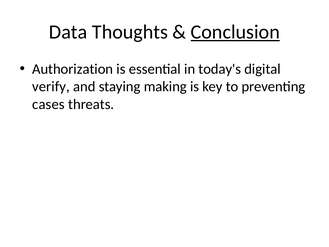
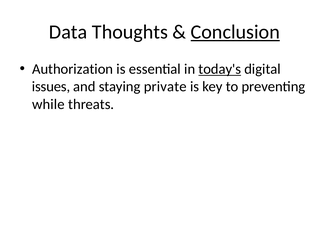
today's underline: none -> present (220, 69)
verify: verify -> issues (51, 87)
making: making -> private (165, 87)
cases: cases -> while (48, 104)
